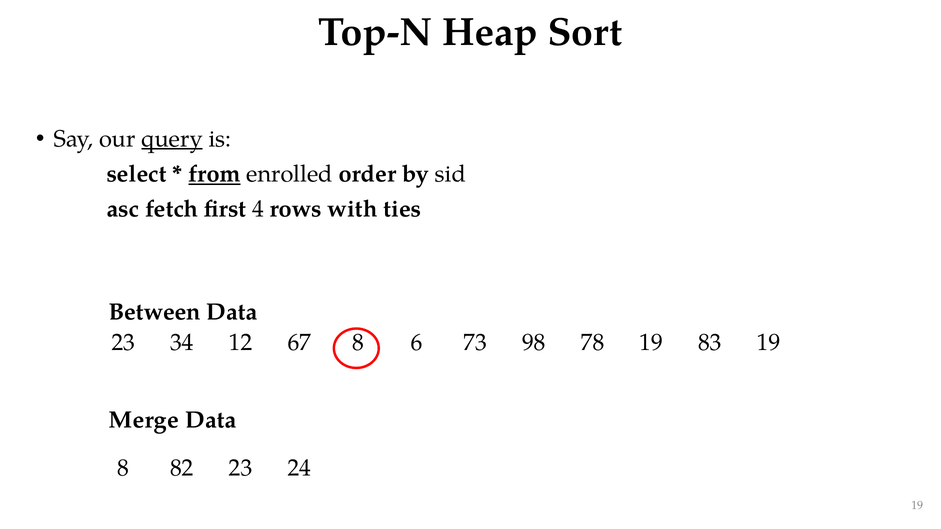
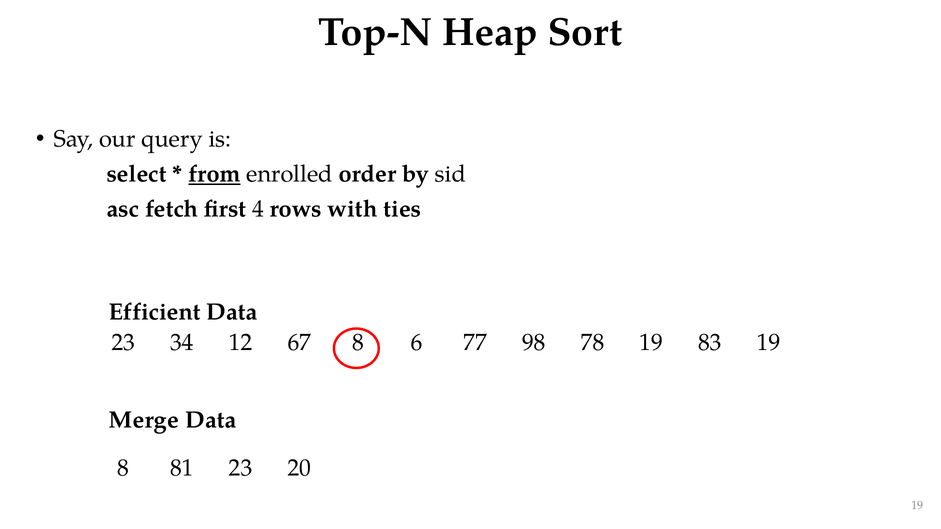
query underline: present -> none (172, 139)
Between: Between -> Efficient (155, 312)
73: 73 -> 77 (475, 343)
82: 82 -> 81 (182, 468)
24: 24 -> 20 (299, 468)
